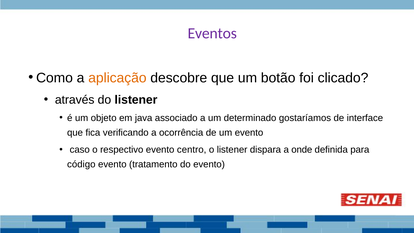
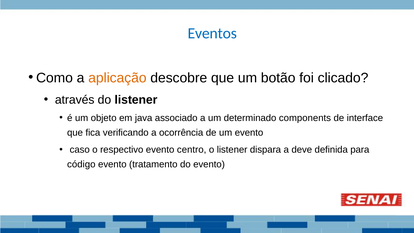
Eventos colour: purple -> blue (212, 33)
gostaríamos: gostaríamos -> components (305, 118)
onde: onde -> deve (302, 150)
